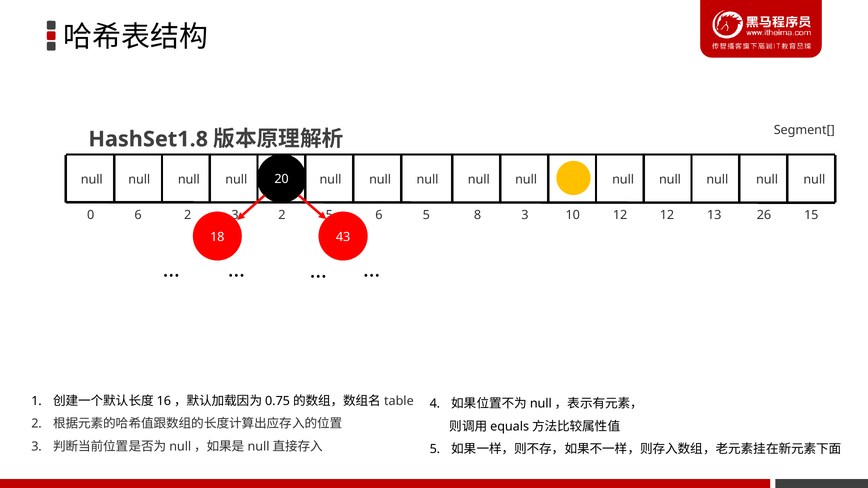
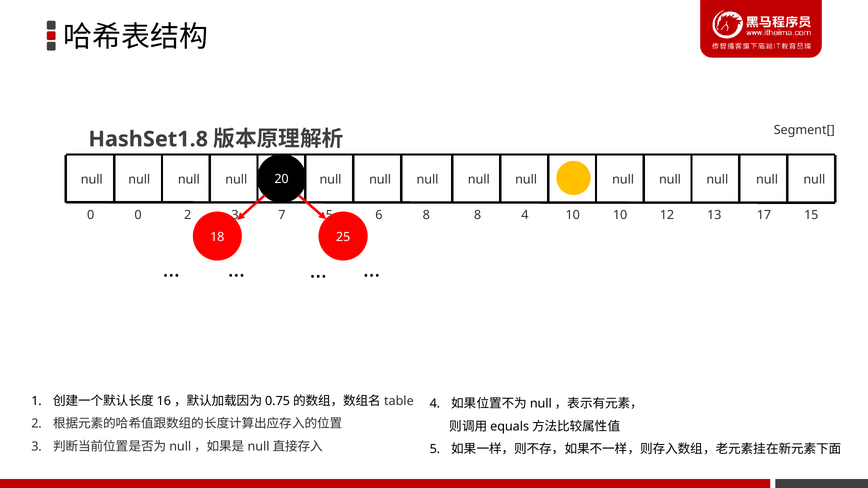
0 6: 6 -> 0 (138, 215)
2: 2 -> 7 (282, 215)
6 5: 5 -> 8 (426, 215)
8 3: 3 -> 4 (525, 215)
10 12: 12 -> 10 (620, 215)
26: 26 -> 17 (764, 215)
43: 43 -> 25 (343, 237)
